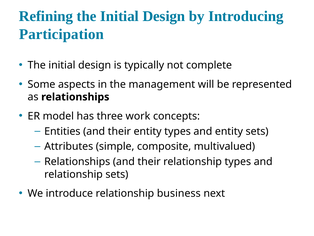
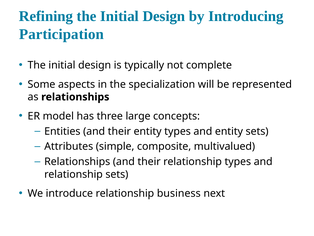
management: management -> specialization (162, 84)
work: work -> large (138, 116)
